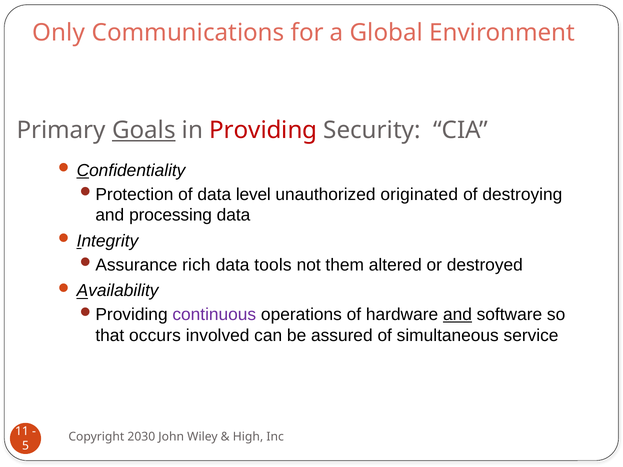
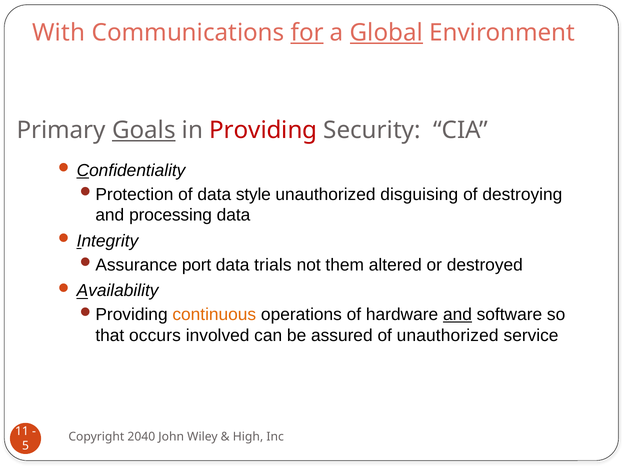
Only: Only -> With (59, 33)
for underline: none -> present (307, 33)
Global underline: none -> present (386, 33)
level: level -> style (253, 194)
originated: originated -> disguising (419, 194)
rich: rich -> port (197, 265)
tools: tools -> trials (273, 265)
continuous colour: purple -> orange (214, 315)
of simultaneous: simultaneous -> unauthorized (448, 336)
2030: 2030 -> 2040 (141, 437)
